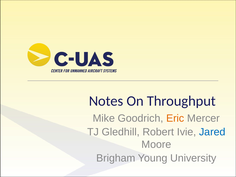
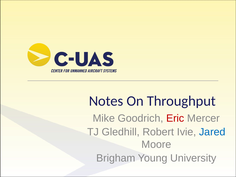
Eric colour: orange -> red (175, 118)
